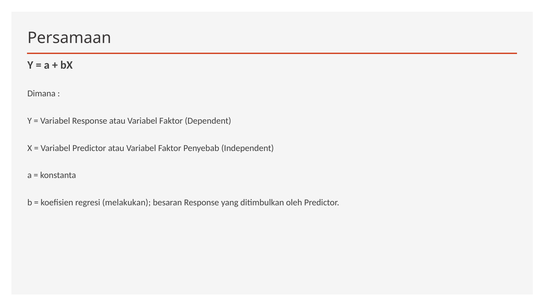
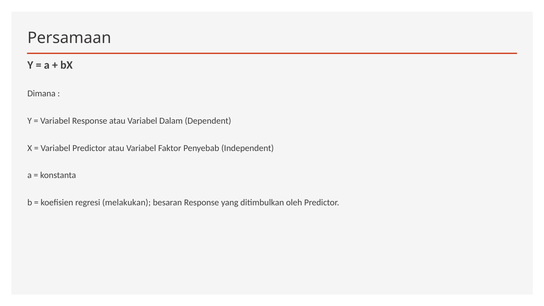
Response atau Variabel Faktor: Faktor -> Dalam (171, 121)
